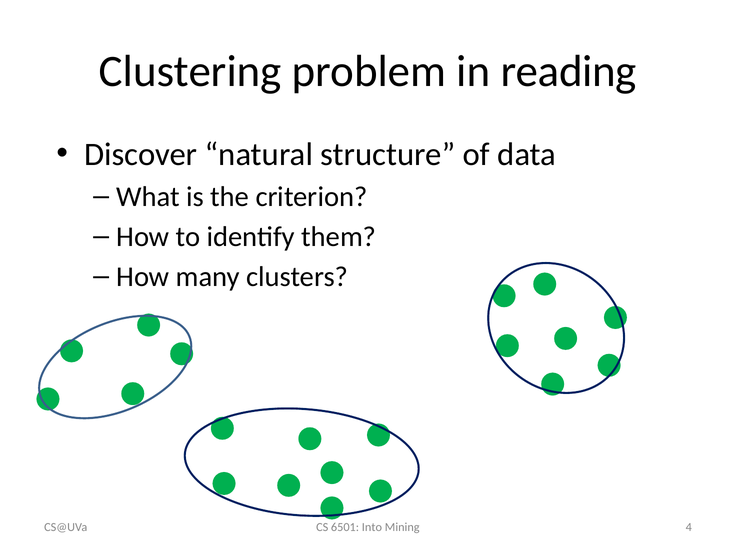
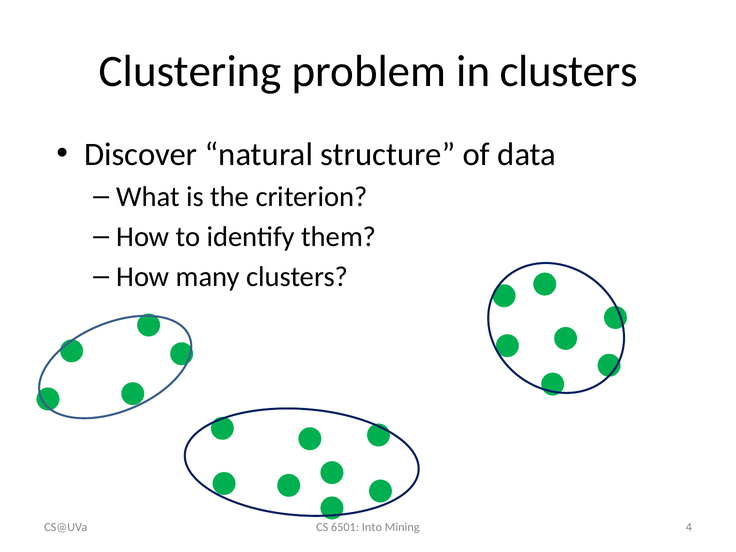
in reading: reading -> clusters (569, 71)
